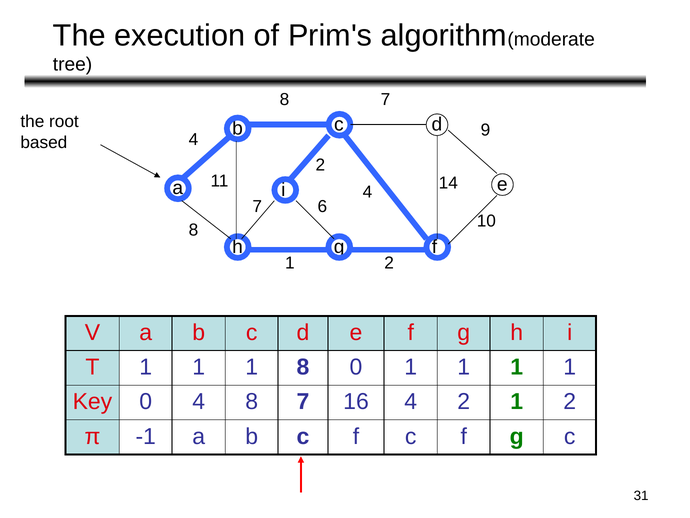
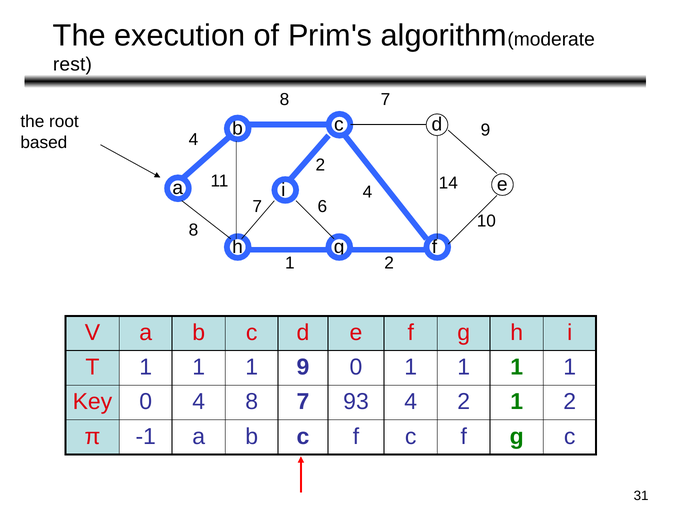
tree: tree -> rest (72, 65)
1 8: 8 -> 9 (303, 367)
16: 16 -> 93 (356, 401)
